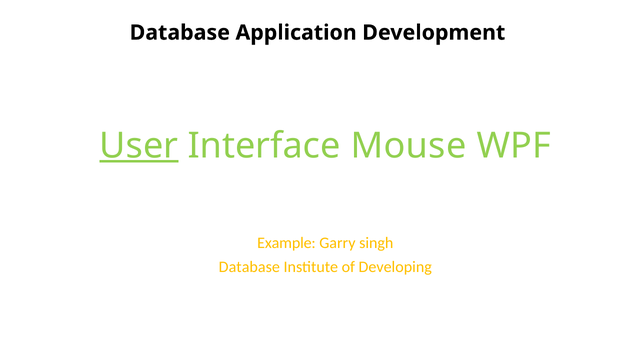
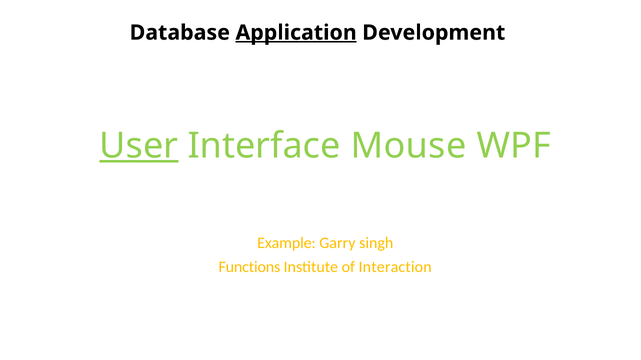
Application underline: none -> present (296, 33)
Database: Database -> Functions (249, 267)
Developing: Developing -> Interaction (395, 267)
